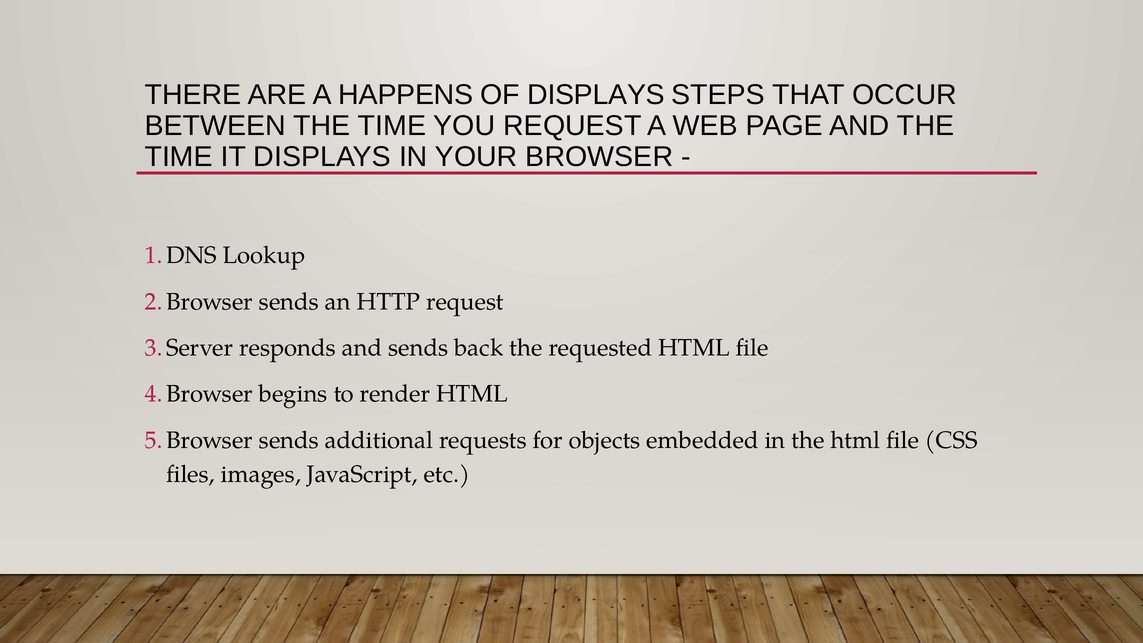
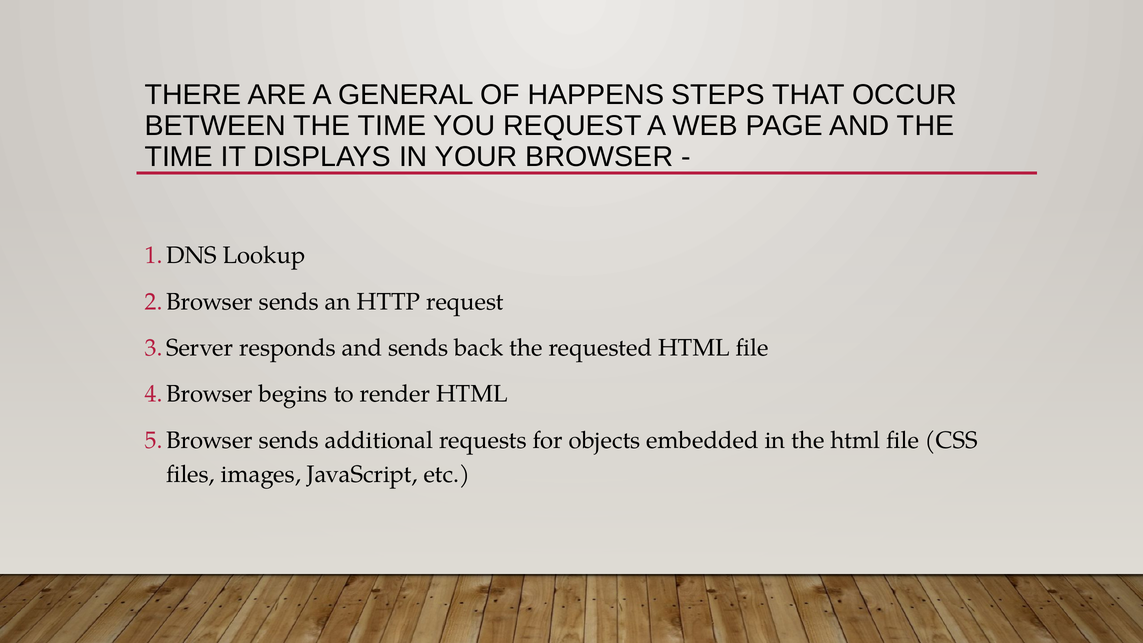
HAPPENS: HAPPENS -> GENERAL (406, 95)
OF DISPLAYS: DISPLAYS -> HAPPENS (596, 95)
